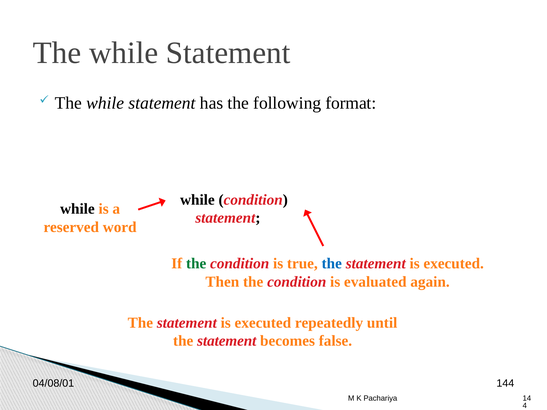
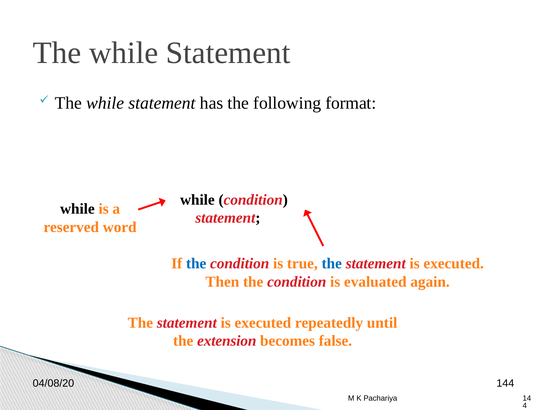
the colour: green -> blue (196, 264)
statement: statement -> extension (227, 341)
04/08/01: 04/08/01 -> 04/08/20 (53, 383)
